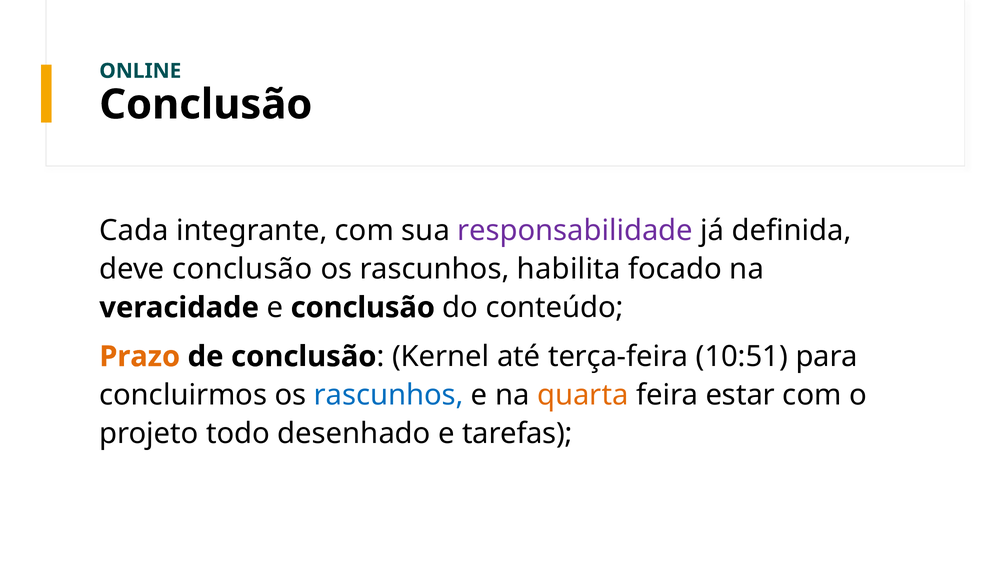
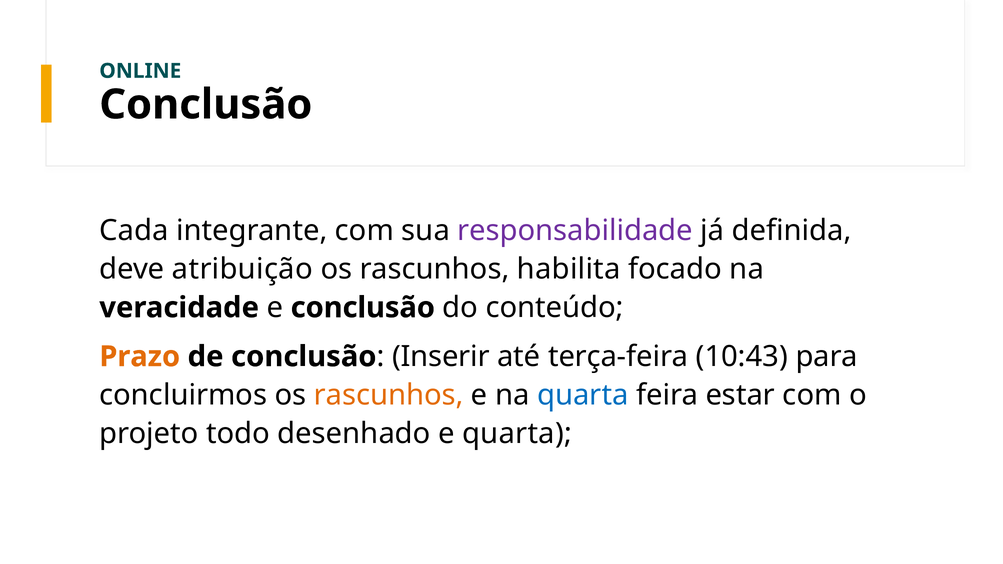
deve conclusão: conclusão -> atribuição (242, 269)
Kernel: Kernel -> Inserir (441, 357)
10:51: 10:51 -> 10:43 (742, 357)
rascunhos colour: blue -> orange (389, 395)
quarta colour: orange -> blue (583, 395)
e tarefas: tarefas -> quarta (517, 434)
